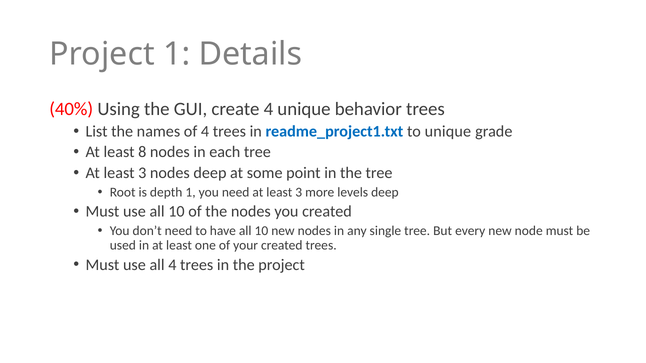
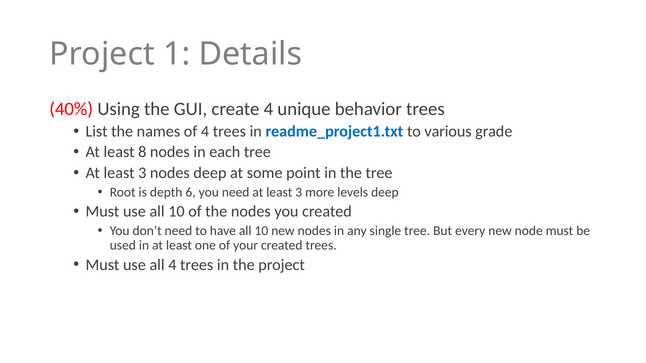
to unique: unique -> various (448, 131)
depth 1: 1 -> 6 (191, 192)
